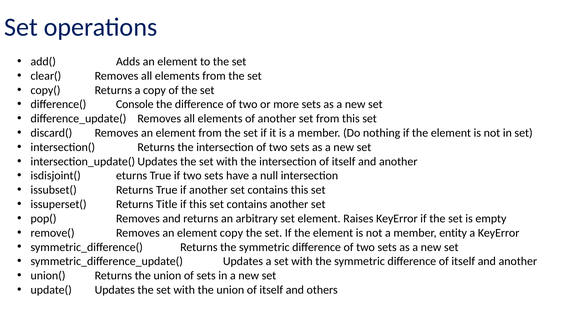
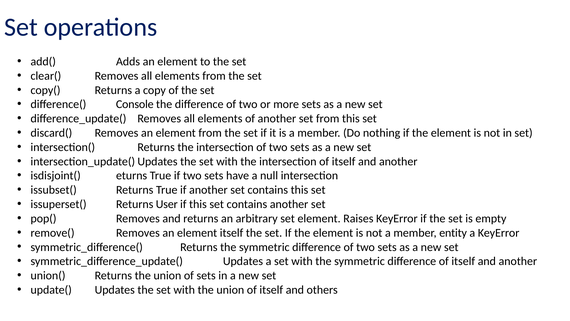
Title: Title -> User (167, 204)
element copy: copy -> itself (232, 233)
